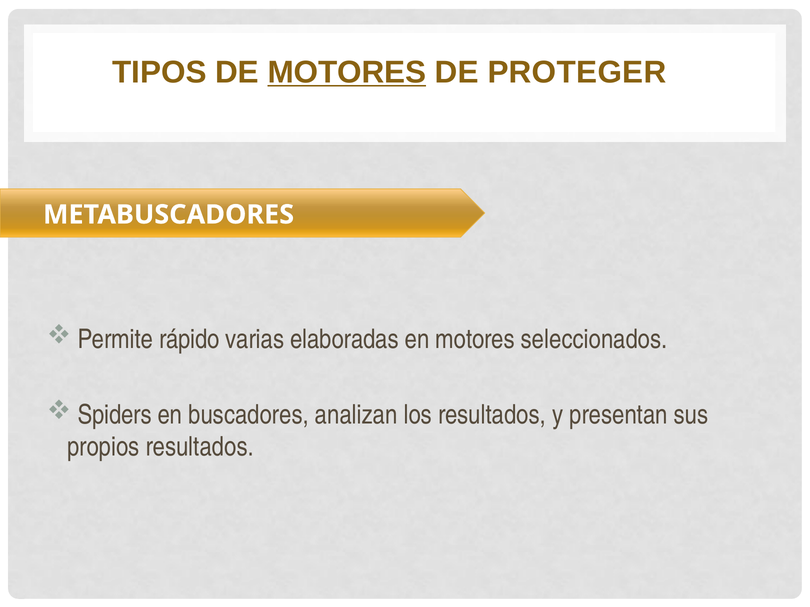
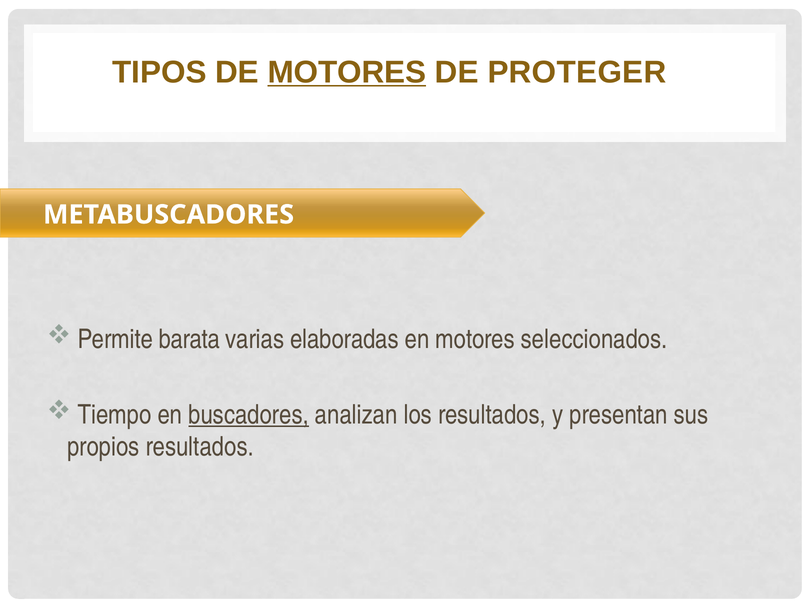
rápido: rápido -> barata (189, 339)
Spiders: Spiders -> Tiempo (115, 415)
buscadores underline: none -> present (249, 415)
